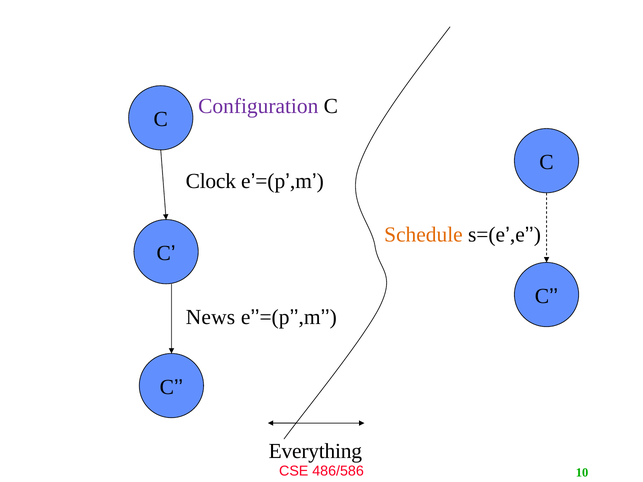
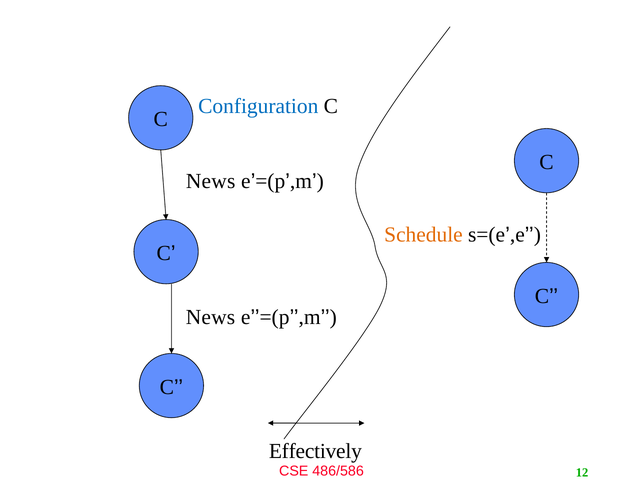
Configuration colour: purple -> blue (258, 106)
Clock: Clock -> News (211, 181)
Everything: Everything -> Effectively (315, 452)
10: 10 -> 12 (582, 473)
